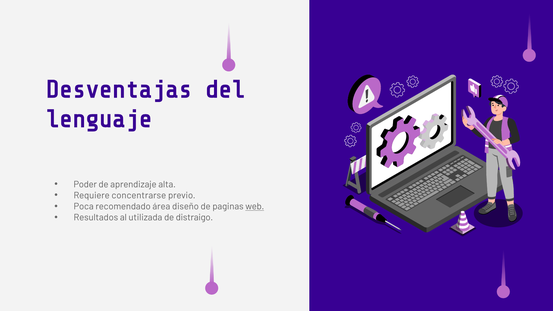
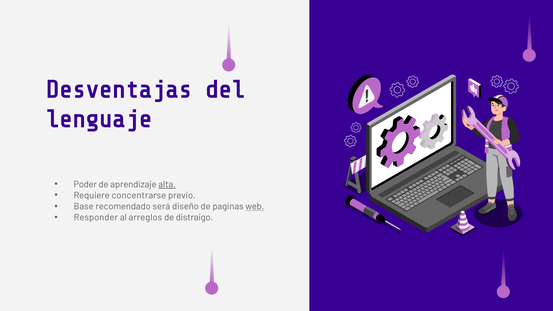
alta underline: none -> present (167, 184)
Poca: Poca -> Base (84, 207)
área: área -> será (161, 207)
Resultados: Resultados -> Responder (96, 218)
utilizada: utilizada -> arreglos (145, 218)
